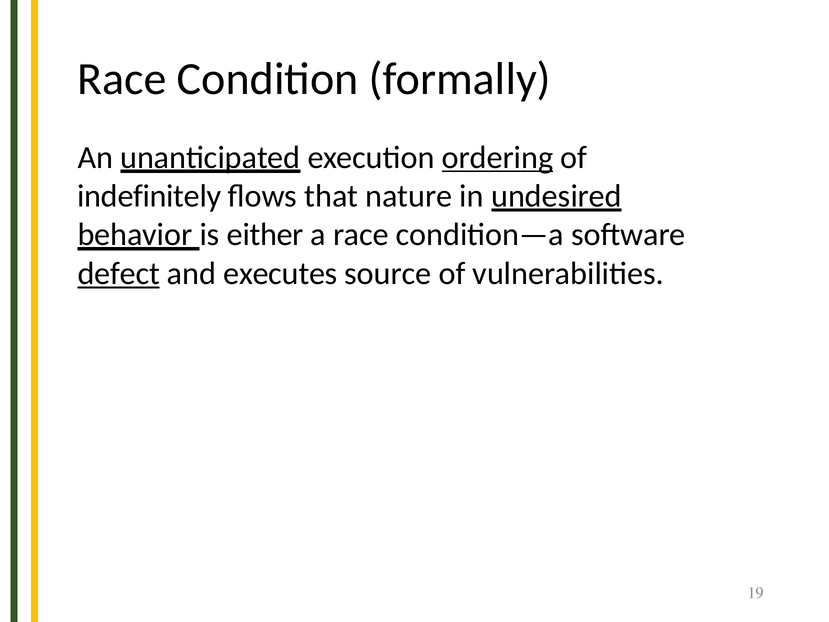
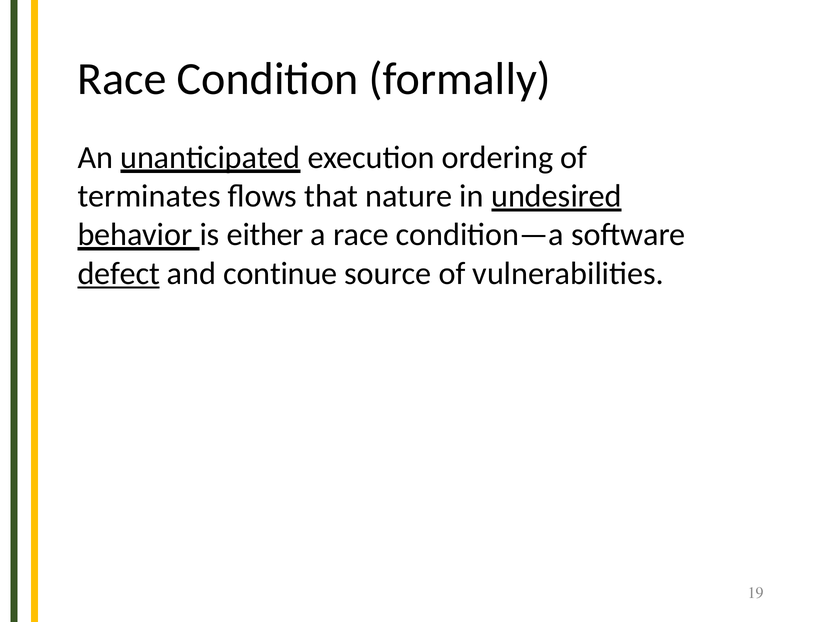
ordering underline: present -> none (498, 157)
indefinitely: indefinitely -> terminates (149, 196)
executes: executes -> continue (280, 273)
